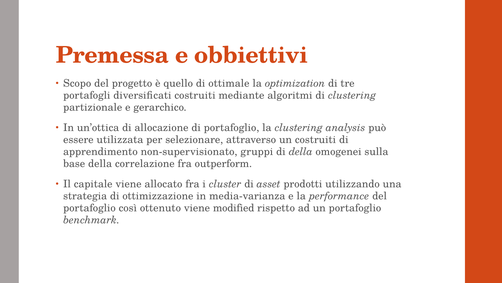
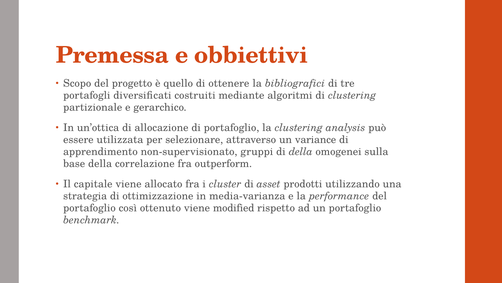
ottimale: ottimale -> ottenere (229, 83)
optimization: optimization -> bibliografici (295, 83)
un costruiti: costruiti -> variance (316, 139)
